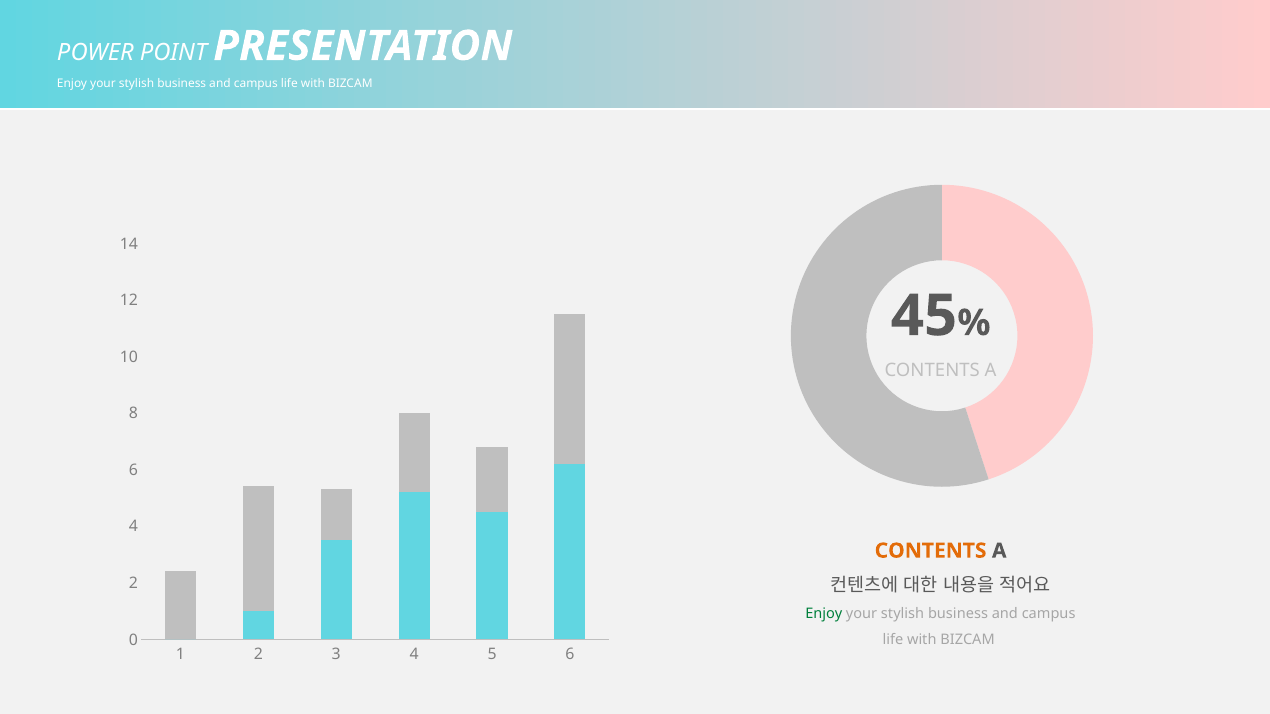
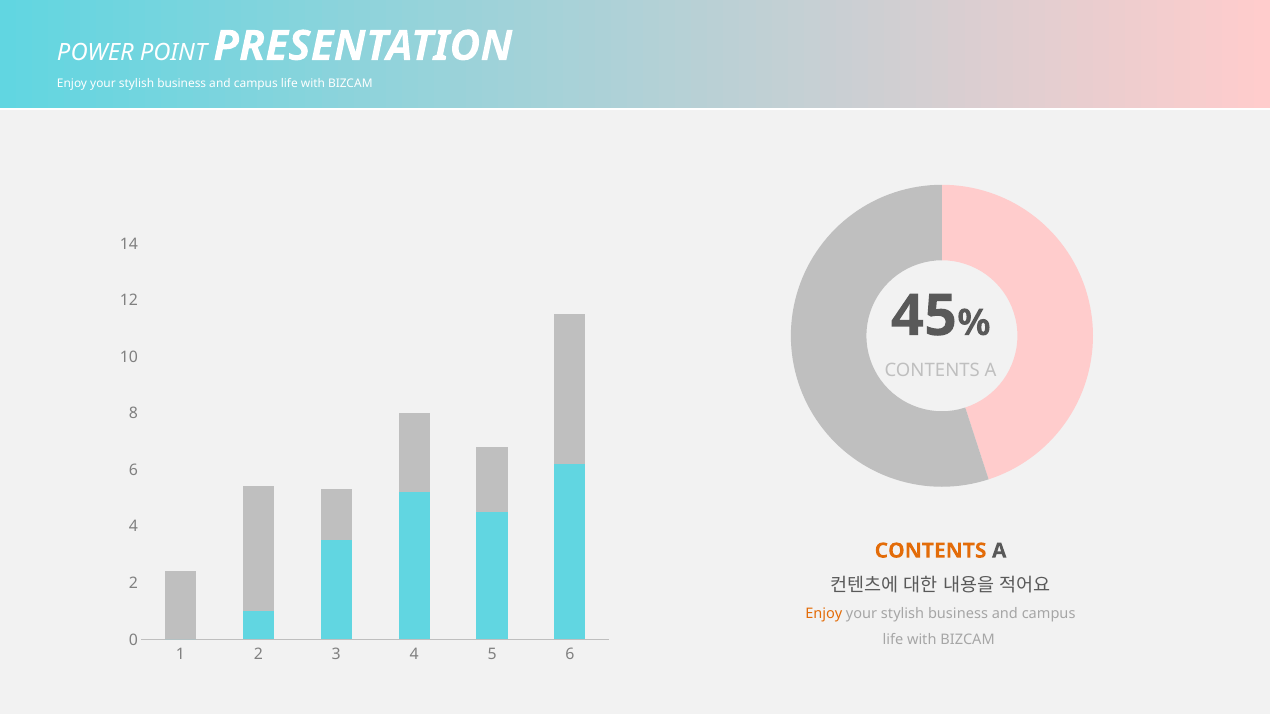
Enjoy colour: green -> orange (824, 614)
